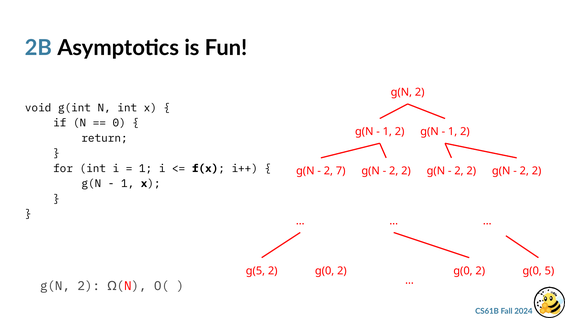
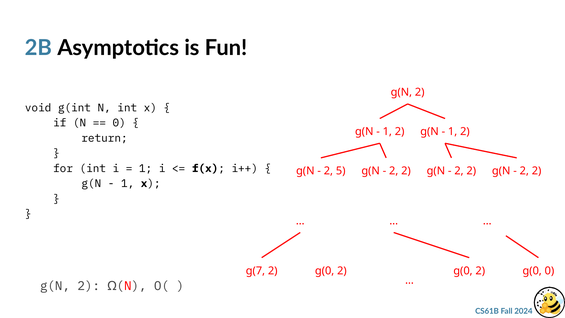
7: 7 -> 5 (341, 171)
g(5: g(5 -> g(7 (255, 271)
g(0 5: 5 -> 0 (549, 271)
